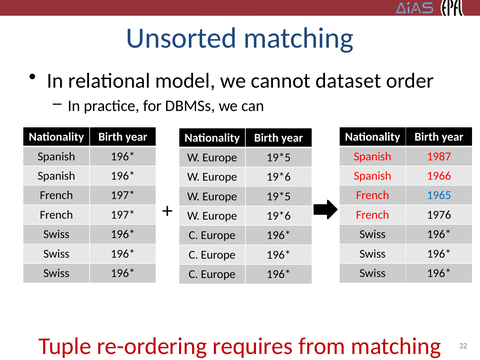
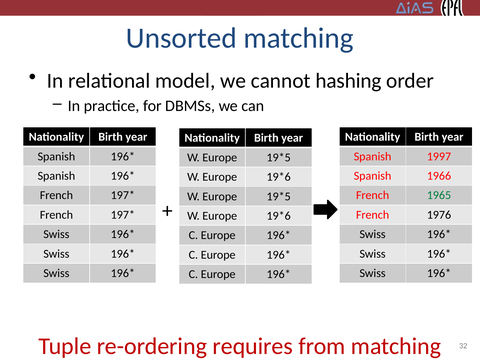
dataset: dataset -> hashing (349, 81)
1987: 1987 -> 1997 (439, 156)
1965 colour: blue -> green (439, 195)
